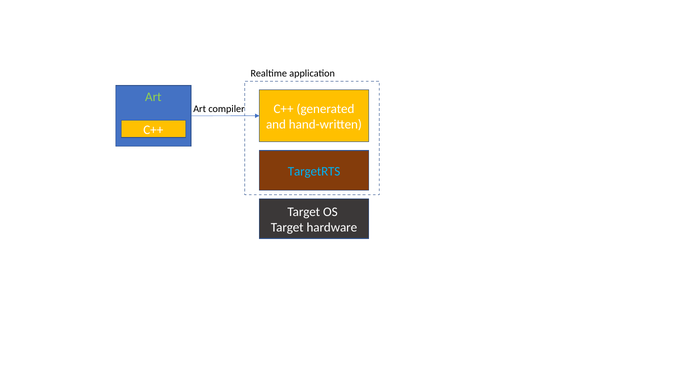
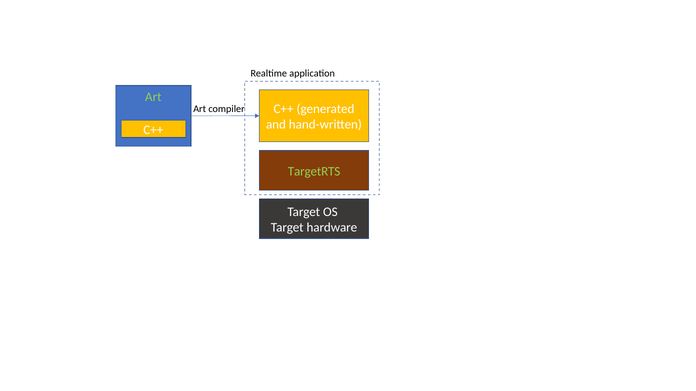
TargetRTS colour: light blue -> light green (314, 171)
